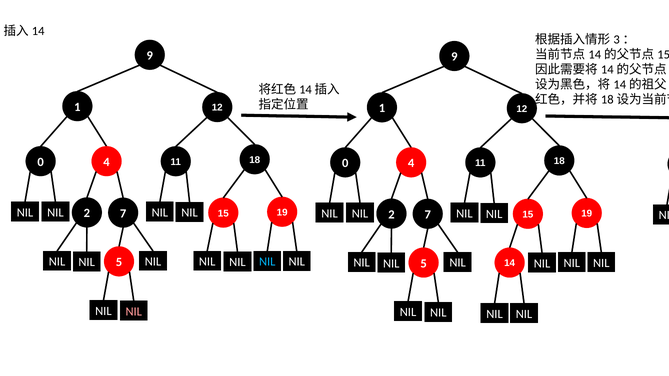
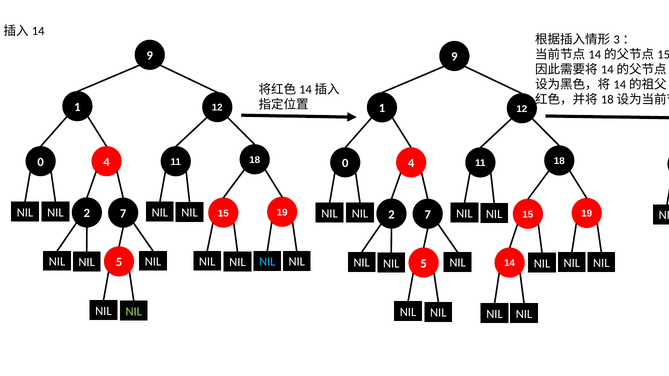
NIL colour: pink -> light green (134, 312)
